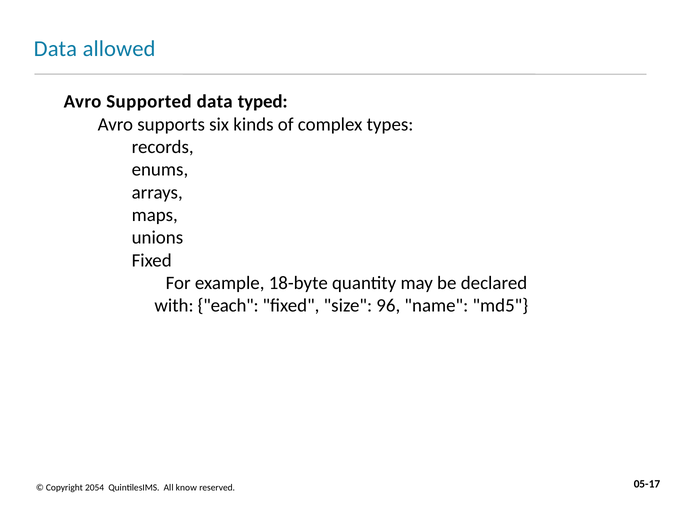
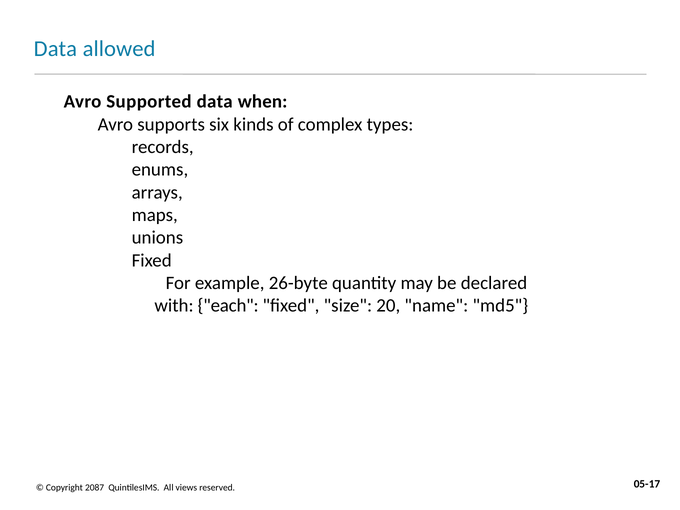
typed: typed -> when (263, 102)
18-byte: 18-byte -> 26-byte (298, 283)
96: 96 -> 20 (388, 306)
2054: 2054 -> 2087 (95, 488)
know: know -> views (186, 488)
